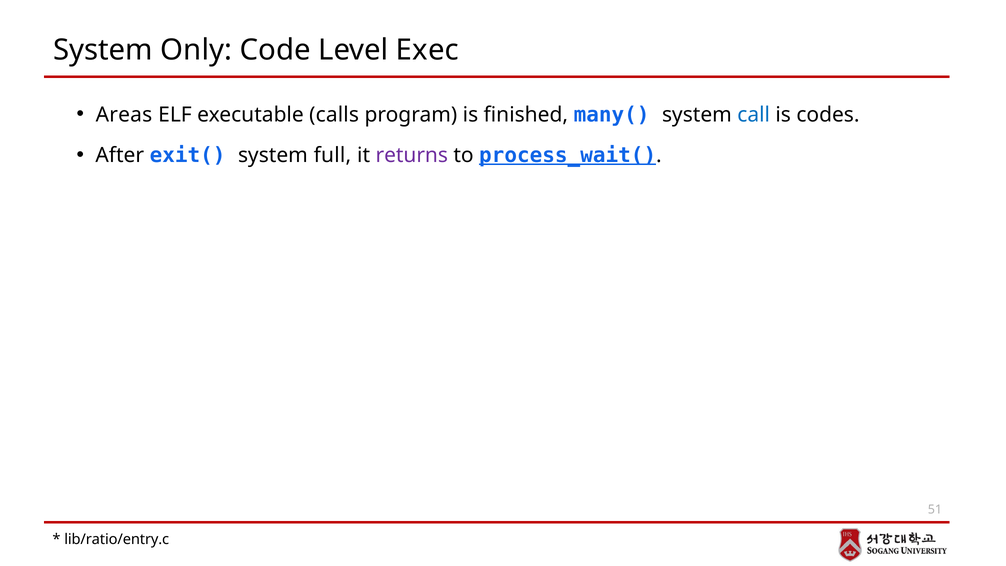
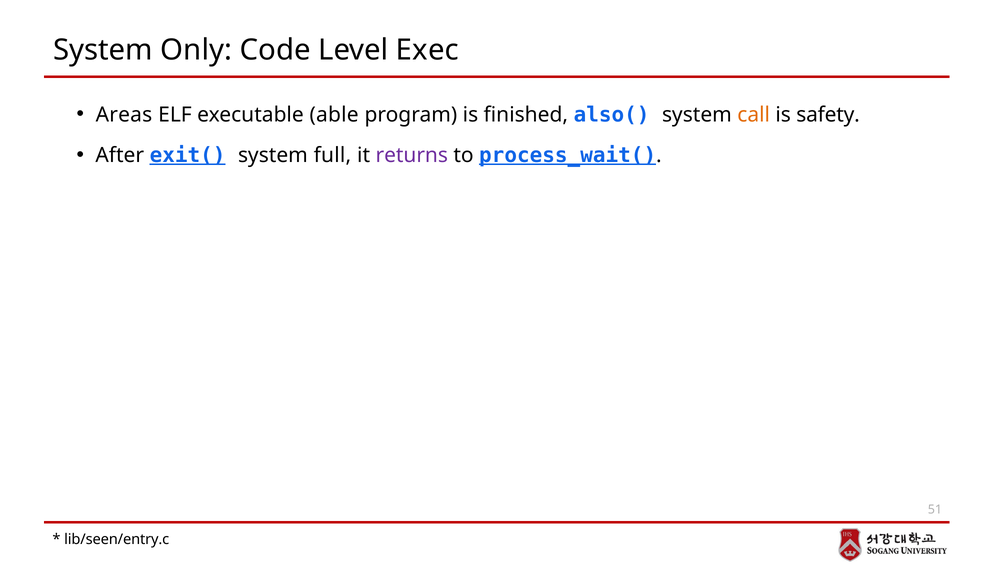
calls: calls -> able (334, 115)
many(: many( -> also( (612, 115)
call colour: blue -> orange (754, 115)
codes: codes -> safety (828, 115)
exit( underline: none -> present (188, 155)
lib/ratio/entry.c: lib/ratio/entry.c -> lib/seen/entry.c (117, 539)
